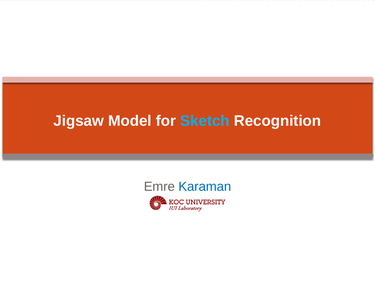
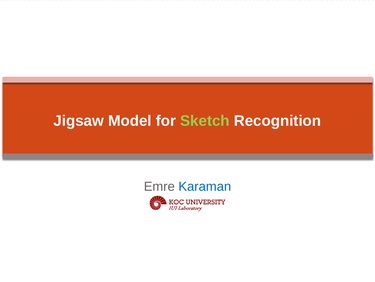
Sketch colour: light blue -> light green (205, 121)
